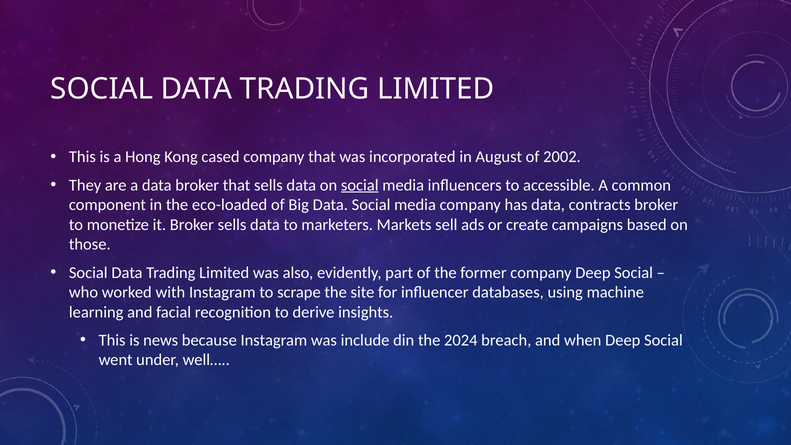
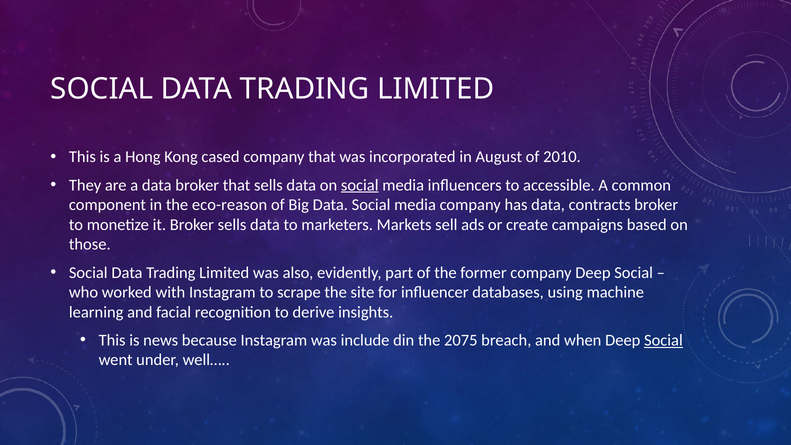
2002: 2002 -> 2010 (562, 157)
eco-loaded: eco-loaded -> eco-reason (230, 205)
2024: 2024 -> 2075 (461, 340)
Social underline: none -> present (663, 340)
